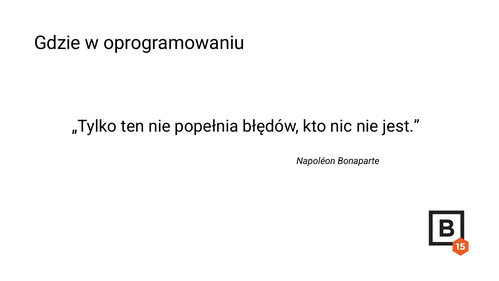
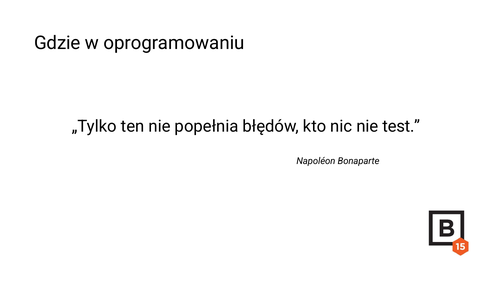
jest: jest -> test (401, 126)
